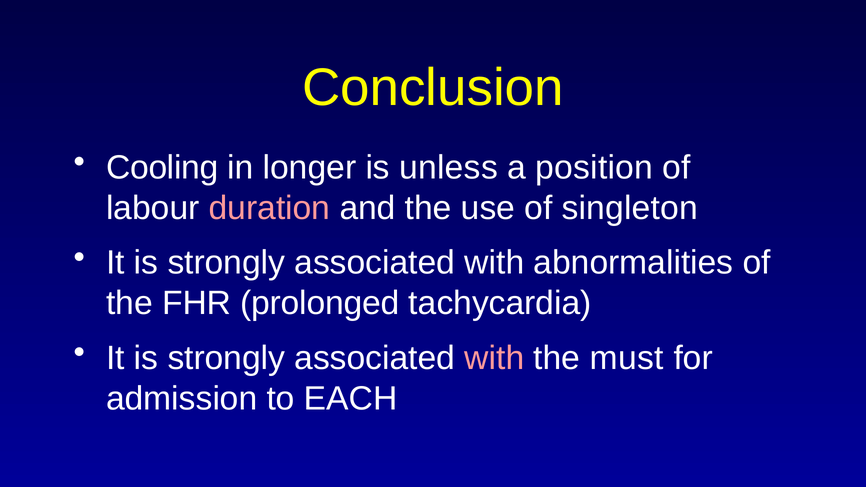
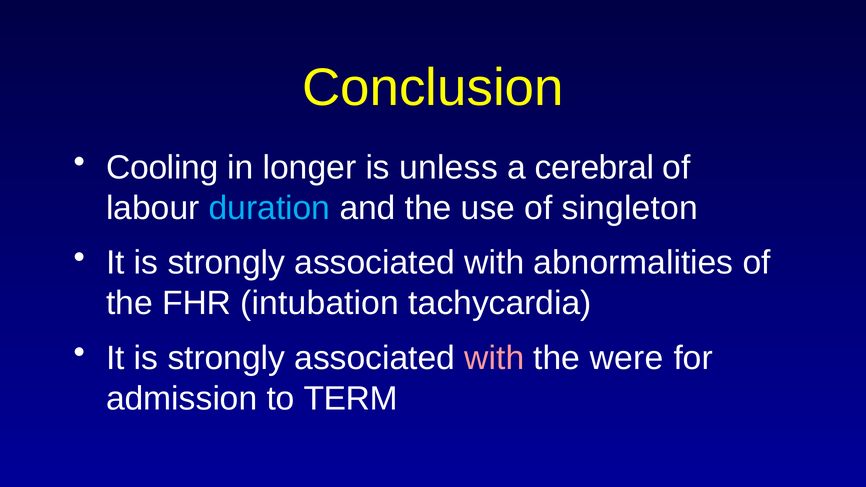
position: position -> cerebral (594, 168)
duration colour: pink -> light blue (269, 208)
prolonged: prolonged -> intubation (320, 303)
must: must -> were (627, 358)
EACH: EACH -> TERM (351, 399)
